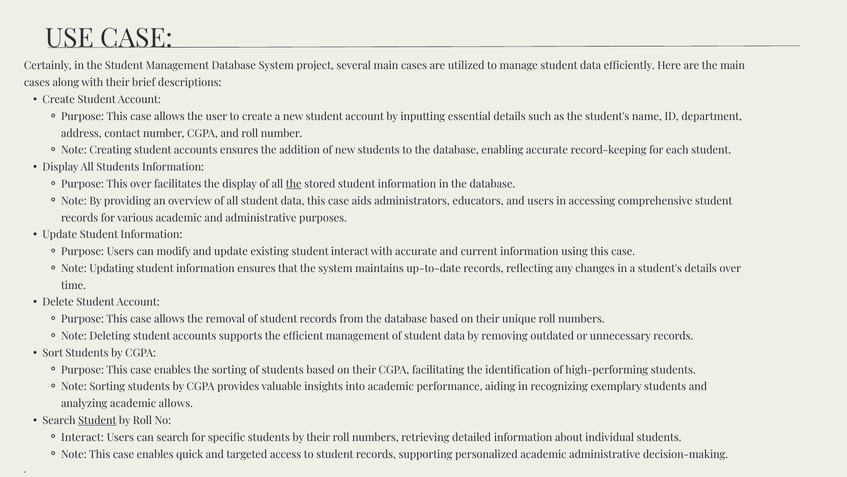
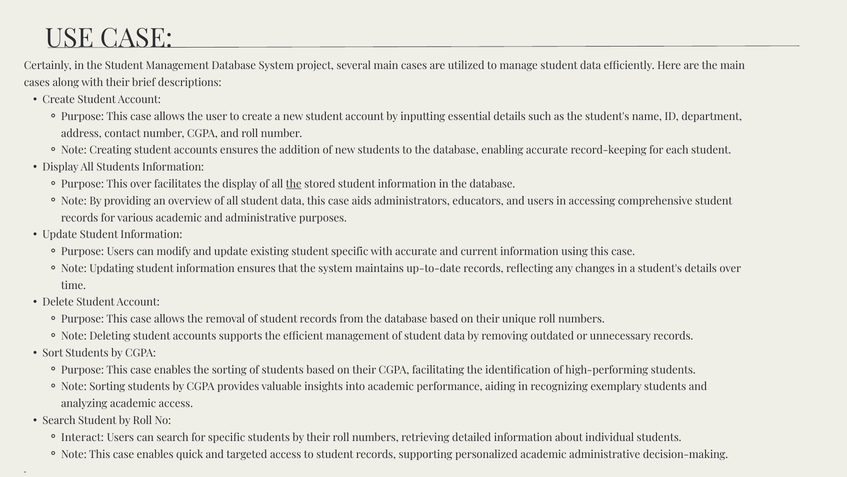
student interact: interact -> specific (350, 251)
academic allows: allows -> access (176, 403)
Student underline: present -> none (97, 420)
